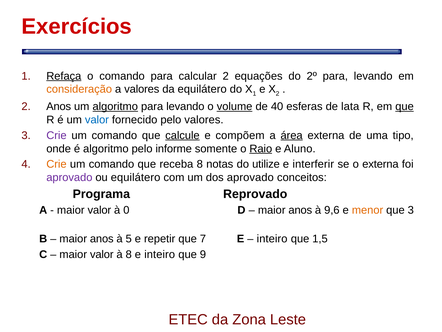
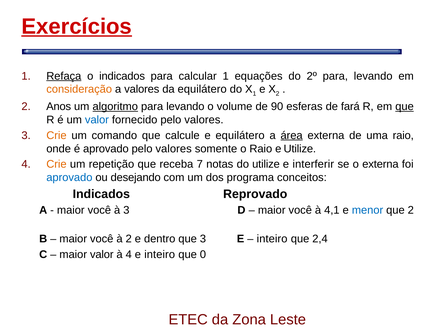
Exercícios underline: none -> present (77, 27)
o comando: comando -> indicados (122, 76)
calcular 2: 2 -> 1 (226, 76)
volume underline: present -> none (235, 106)
40: 40 -> 90 (277, 106)
lata: lata -> fará (350, 106)
Crie colour: purple -> orange (56, 135)
calcule underline: present -> none (182, 135)
e compõem: compõem -> equilátero (240, 135)
uma tipo: tipo -> raio (403, 135)
é algoritmo: algoritmo -> aprovado (106, 148)
informe: informe -> valores (174, 148)
Raio underline: present -> none (261, 148)
e Aluno: Aluno -> Utilize (300, 148)
comando: comando -> repetição (111, 164)
receba 8: 8 -> 7 (200, 164)
aprovado colour: purple -> blue (69, 177)
ou equilátero: equilátero -> desejando (136, 177)
dos aprovado: aprovado -> programa (250, 177)
Programa: Programa -> Indicados (101, 194)
valor: valor -> você (99, 210)
à 0: 0 -> 3 (126, 210)
anos: anos -> você (300, 210)
9,6: 9,6 -> 4,1 (332, 210)
menor colour: orange -> blue (368, 210)
que 3: 3 -> 2 (411, 210)
anos: anos -> você (102, 239)
à 5: 5 -> 2 (129, 239)
repetir: repetir -> dentro (160, 239)
que 7: 7 -> 3 (203, 239)
1,5: 1,5 -> 2,4 (320, 239)
à 8: 8 -> 4 (129, 254)
9: 9 -> 0 (203, 254)
